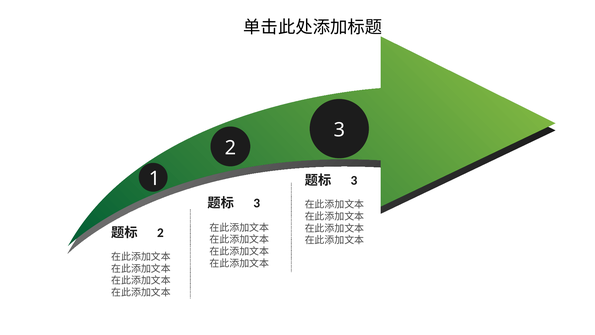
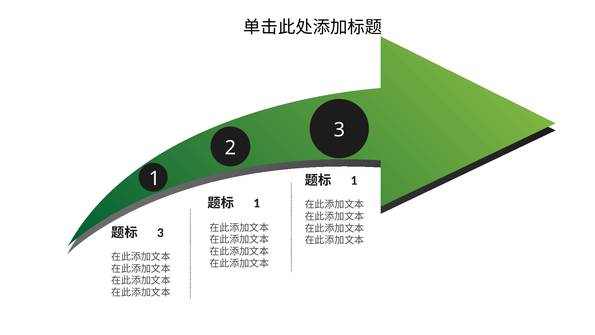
3: 3 -> 1 (354, 180)
3: 3 -> 1 (257, 203)
2: 2 -> 3 (160, 233)
